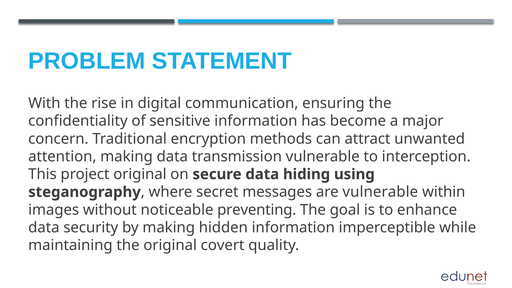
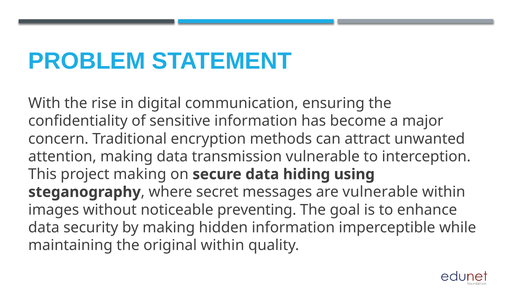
project original: original -> making (140, 174)
original covert: covert -> within (223, 245)
